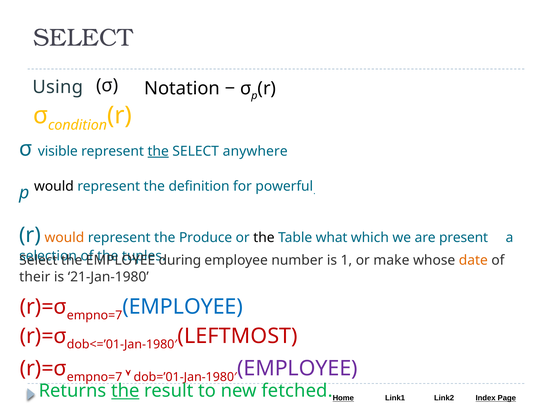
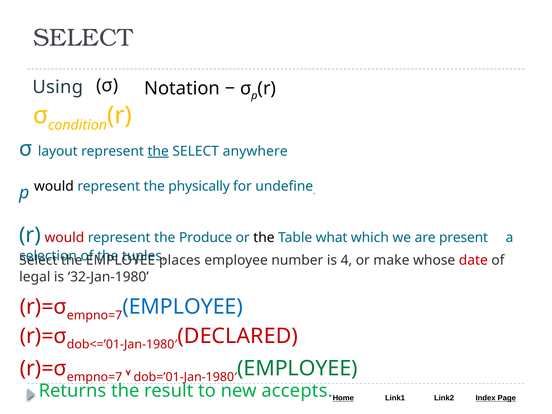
visible: visible -> layout (58, 151)
definition: definition -> physically (199, 186)
powerful: powerful -> undefine (284, 186)
would colour: orange -> red (64, 238)
during: during -> places (180, 260)
1: 1 -> 4 (346, 260)
date colour: orange -> red (473, 260)
their: their -> legal (35, 277)
21-Jan-1980: 21-Jan-1980 -> 32-Jan-1980 (108, 277)
LEFTMOST: LEFTMOST -> DECLARED (238, 336)
EMPLOYEE colour: purple -> green (297, 369)
the underline: present -> none (125, 391)
fetched: fetched -> accepts (297, 391)
